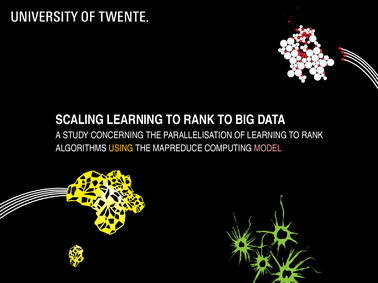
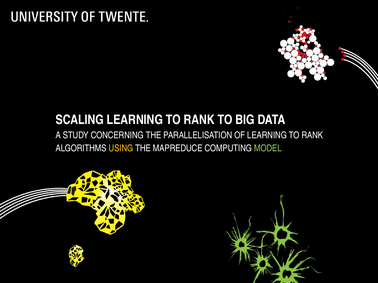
MODEL colour: pink -> light green (268, 149)
